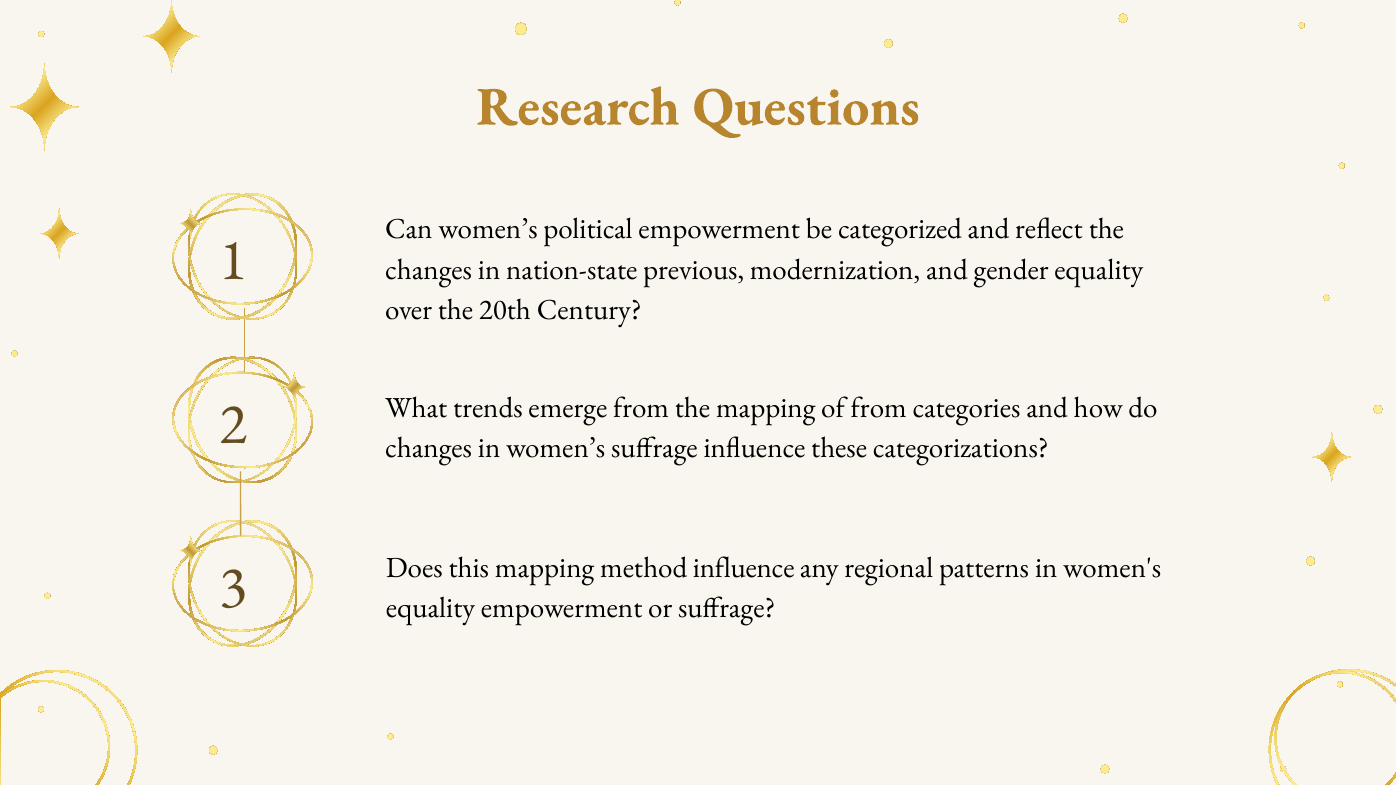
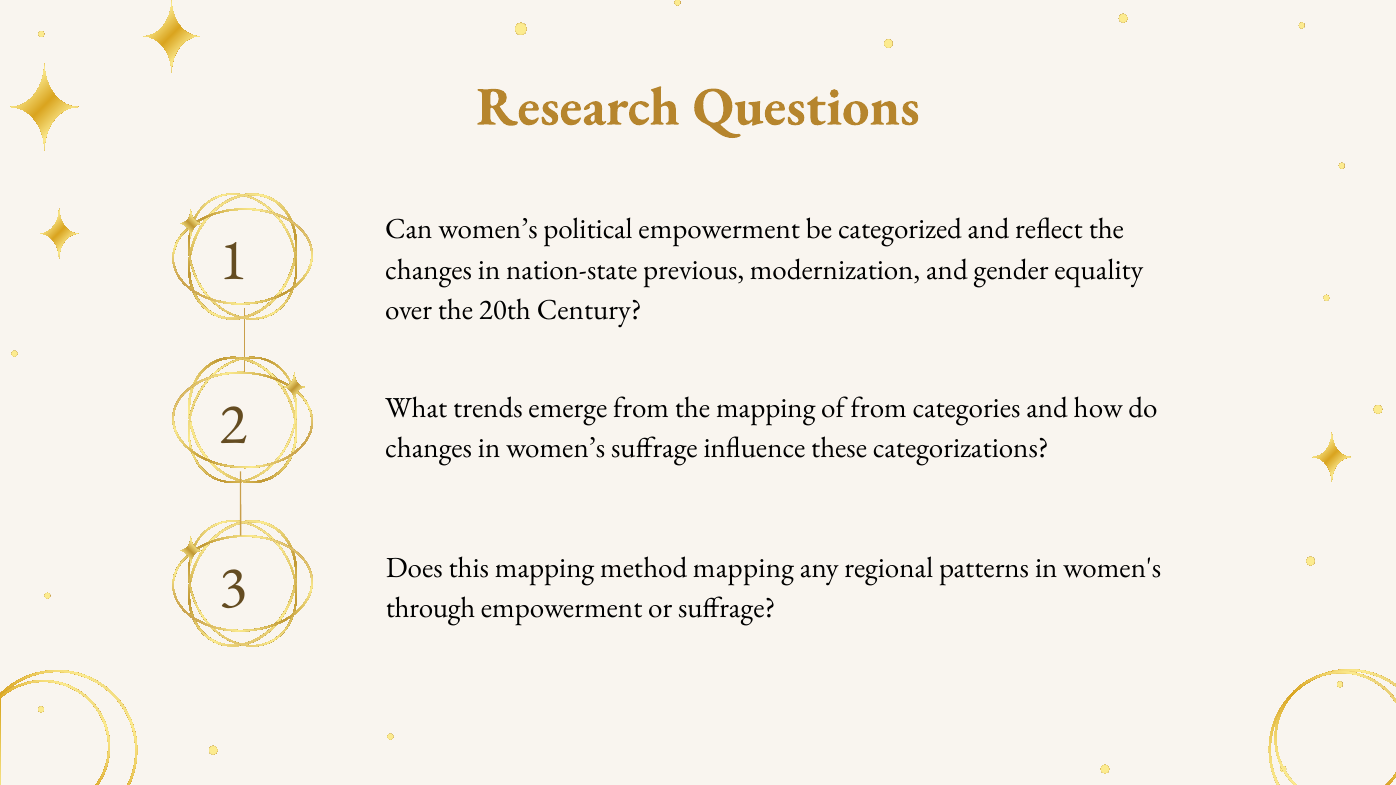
method influence: influence -> mapping (744, 568)
equality: equality -> through (431, 608)
